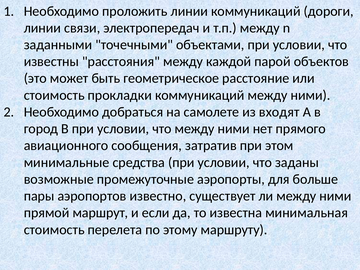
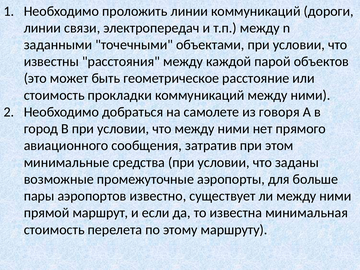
входят: входят -> говоря (279, 112)
